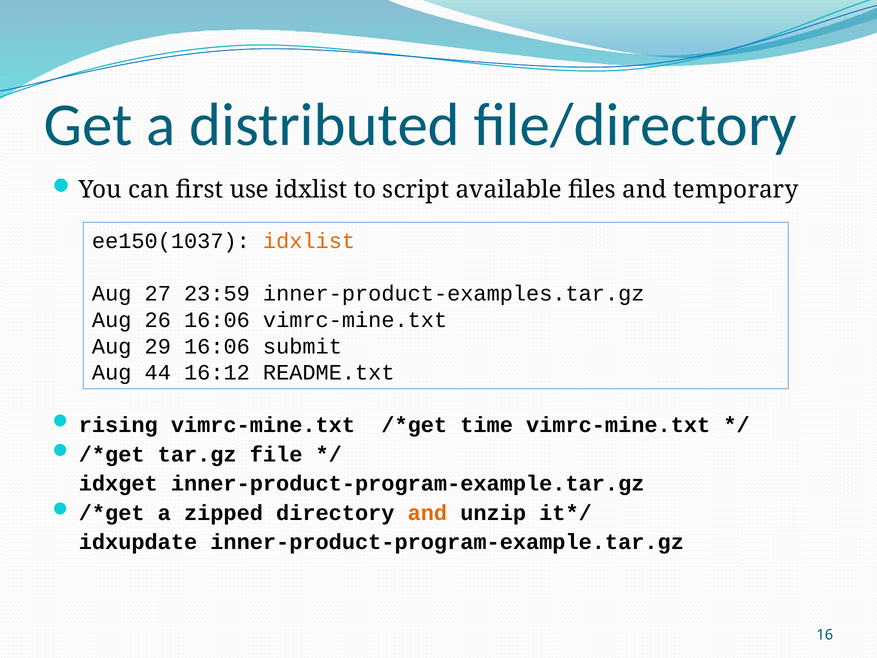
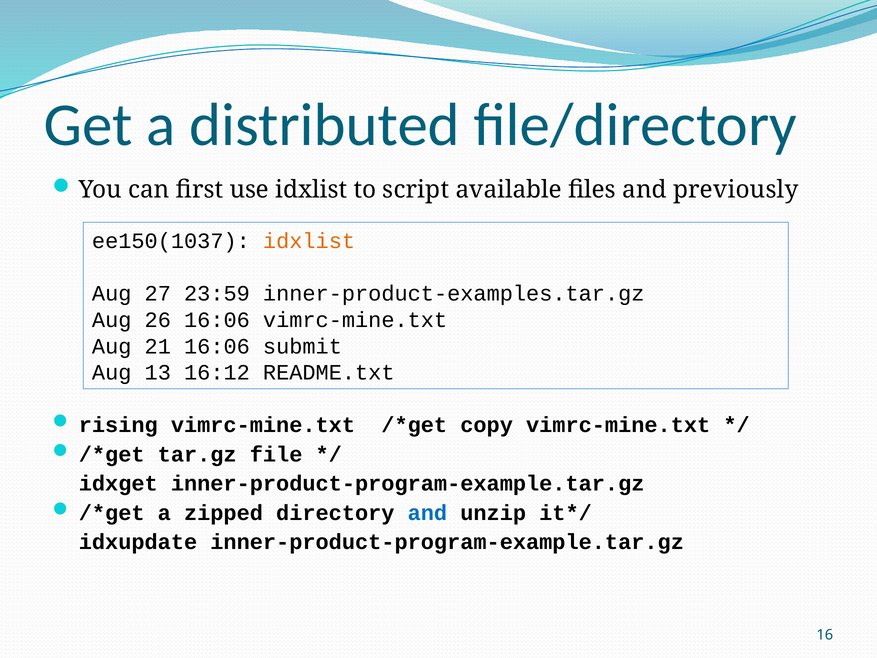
temporary: temporary -> previously (736, 190)
29: 29 -> 21 (158, 346)
44: 44 -> 13 (158, 373)
time: time -> copy (487, 425)
and colour: orange -> blue (427, 513)
